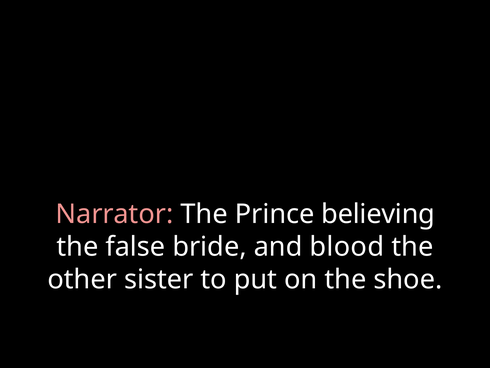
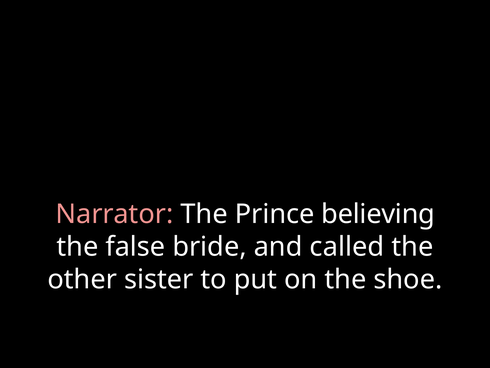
blood: blood -> called (347, 246)
